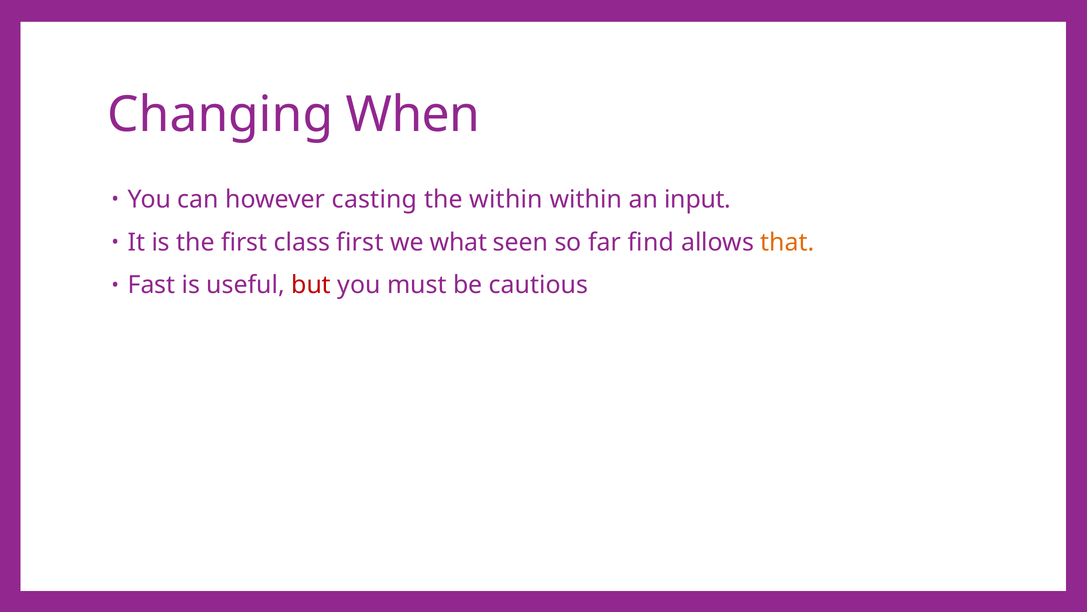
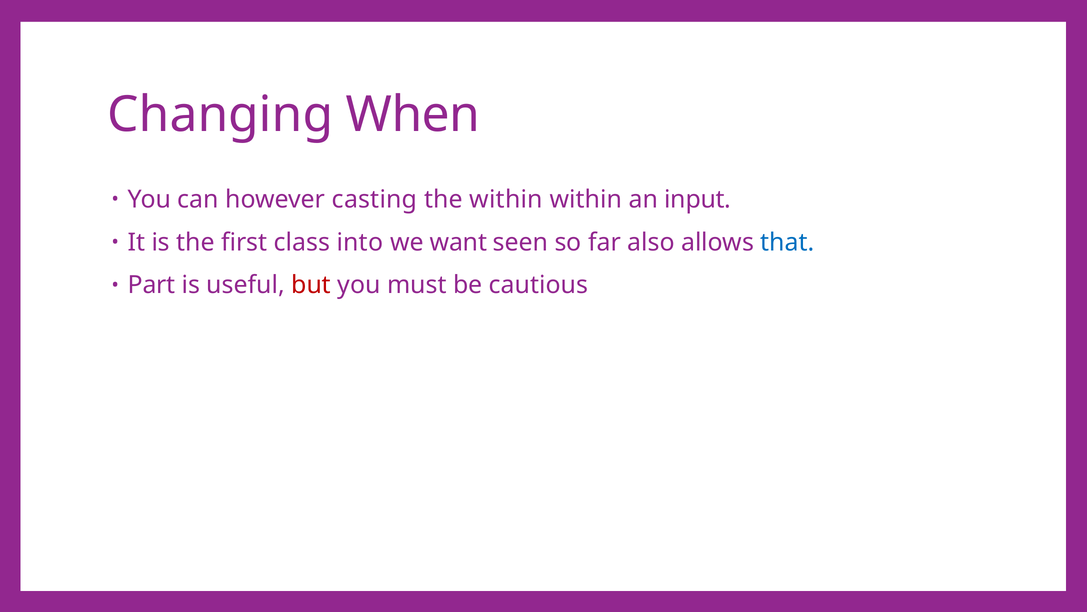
class first: first -> into (360, 242)
what: what -> want (458, 242)
find: find -> also (651, 242)
that colour: orange -> blue (787, 242)
Fast: Fast -> Part (152, 285)
